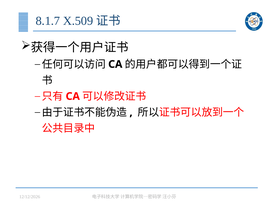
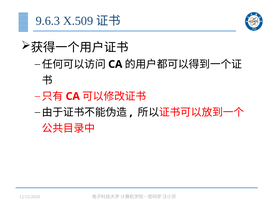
8.1.7: 8.1.7 -> 9.6.3 (48, 21)
